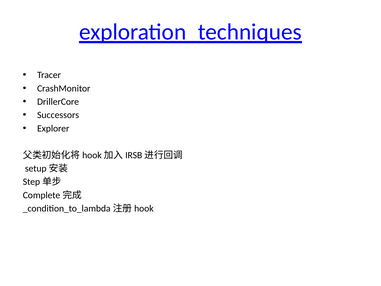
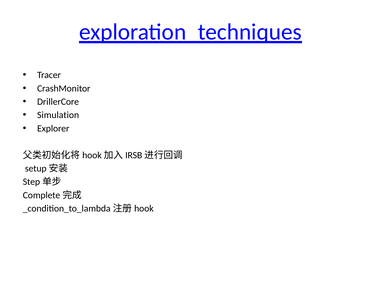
Successors: Successors -> Simulation (58, 115)
